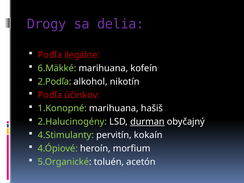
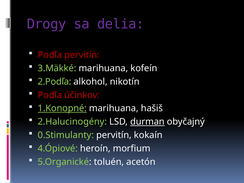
Podľa ilegálne: ilegálne -> pervitín (82, 55)
6.Mäkké: 6.Mäkké -> 3.Mäkké (57, 68)
1.Konopné underline: none -> present (62, 108)
4.Stimulanty: 4.Stimulanty -> 0.Stimulanty (66, 135)
